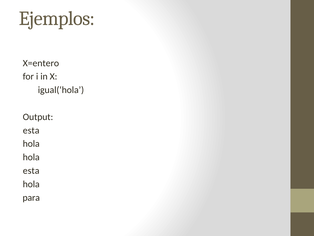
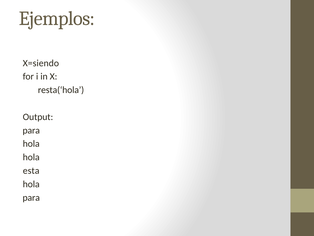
X=entero: X=entero -> X=siendo (41, 63)
igual(‘hola: igual(‘hola -> resta(‘hola (61, 90)
esta: esta -> para (31, 130)
